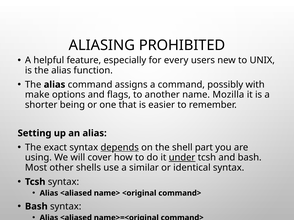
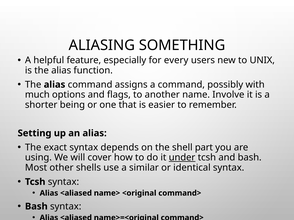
PROHIBITED: PROHIBITED -> SOMETHING (182, 45)
make: make -> much (37, 95)
Mozilla: Mozilla -> Involve (228, 95)
depends underline: present -> none (120, 148)
